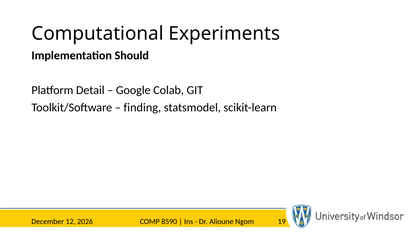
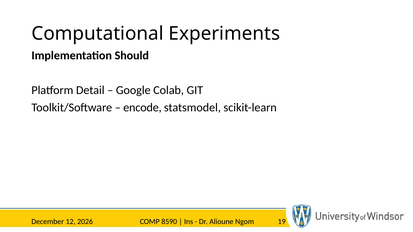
finding: finding -> encode (142, 108)
